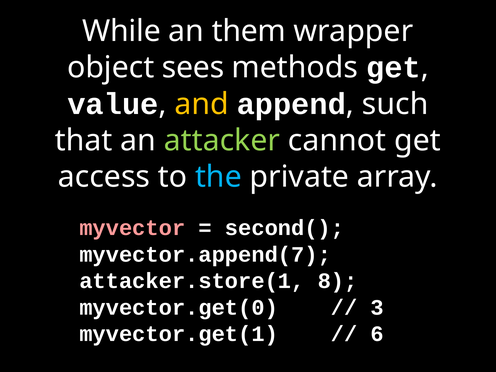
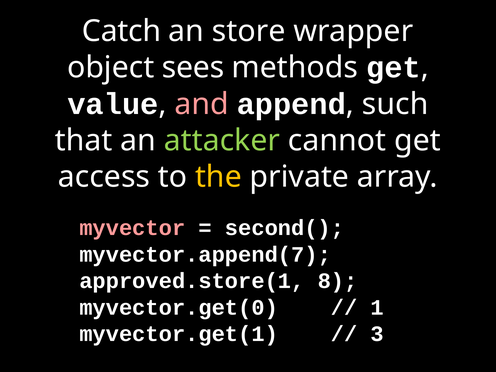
While: While -> Catch (122, 31)
them: them -> store (249, 31)
and colour: yellow -> pink (202, 104)
the colour: light blue -> yellow (218, 177)
attacker.store(1: attacker.store(1 -> approved.store(1 (192, 281)
3: 3 -> 1 (377, 307)
6: 6 -> 3 (377, 334)
